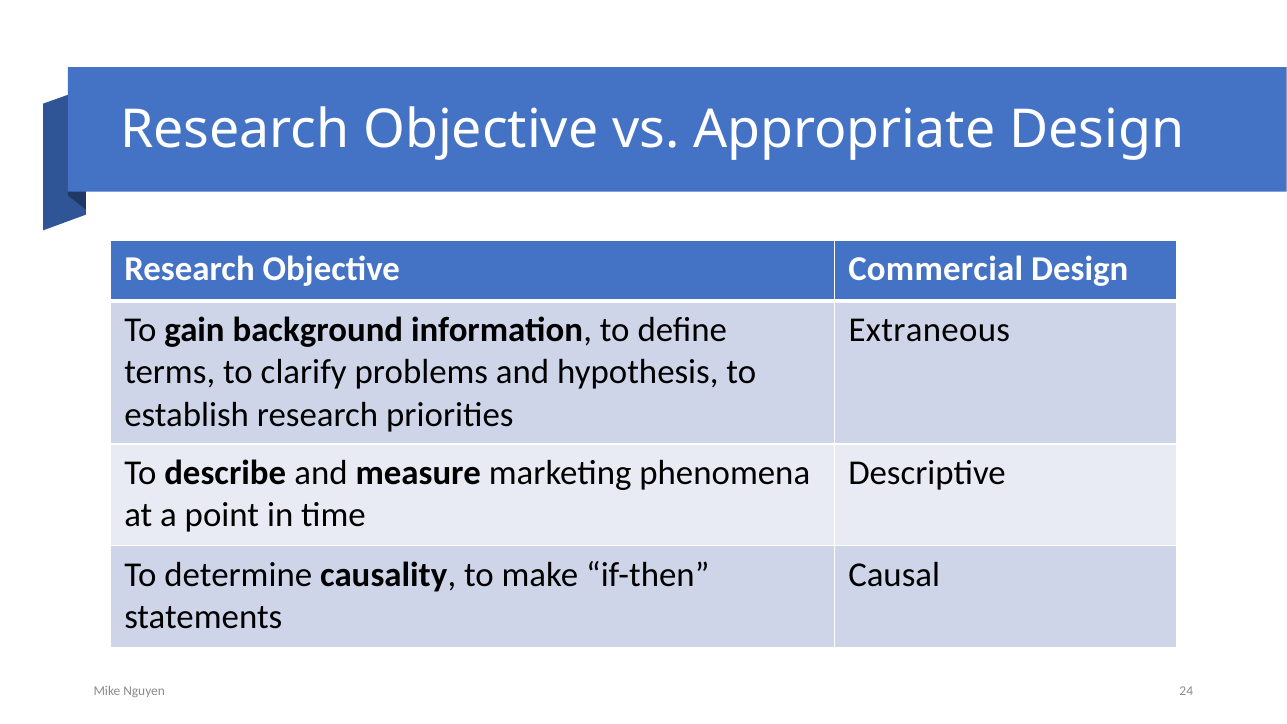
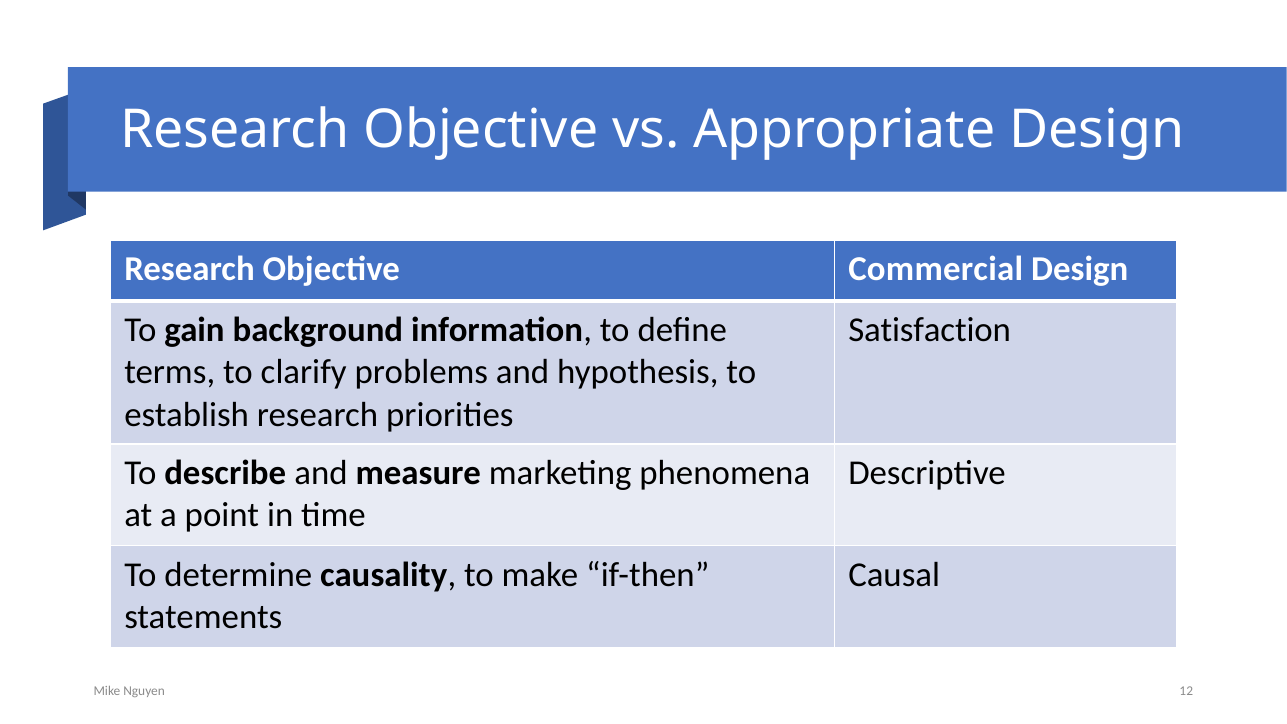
Extraneous: Extraneous -> Satisfaction (930, 330)
24: 24 -> 12 (1186, 691)
